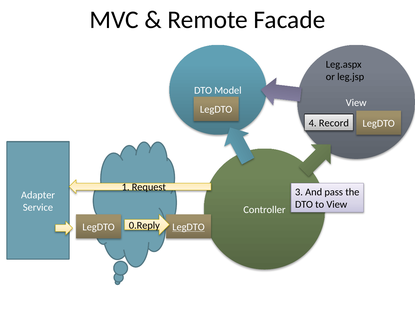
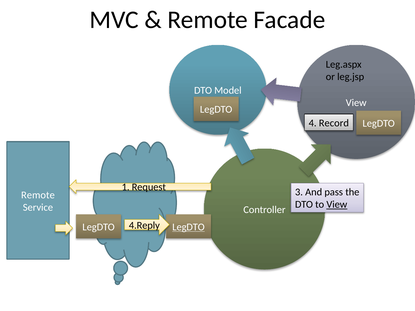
Adapter: Adapter -> Remote (38, 195)
View underline: none -> present (337, 205)
0.Reply: 0.Reply -> 4.Reply (144, 225)
